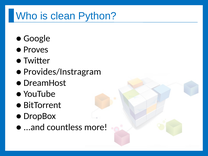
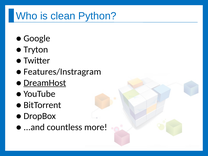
Proves: Proves -> Tryton (36, 50)
Provides/Instragram: Provides/Instragram -> Features/Instragram (62, 72)
DreamHost underline: none -> present (45, 83)
